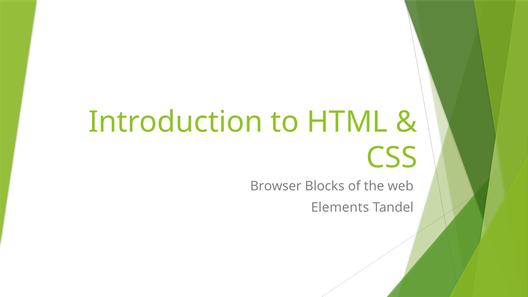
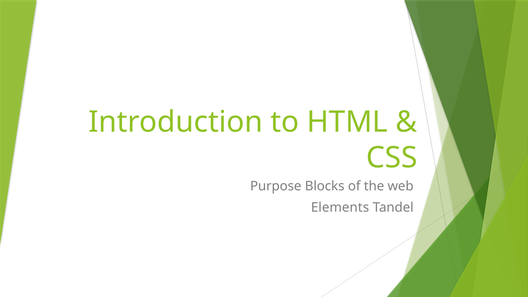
Browser: Browser -> Purpose (276, 186)
